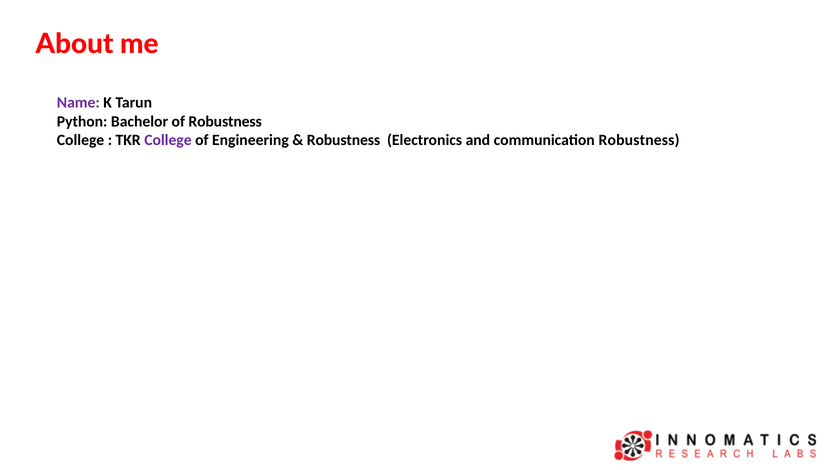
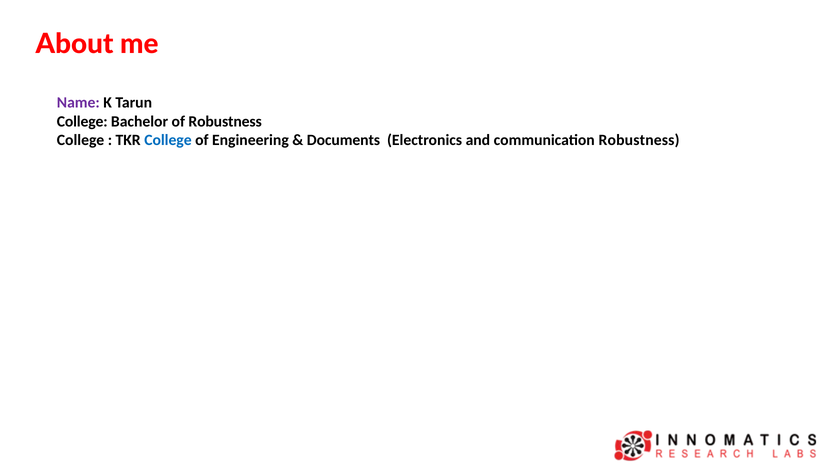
Python: Python -> College (82, 122)
College colour: purple -> blue (168, 140)
Robustness: Robustness -> Documents (343, 140)
